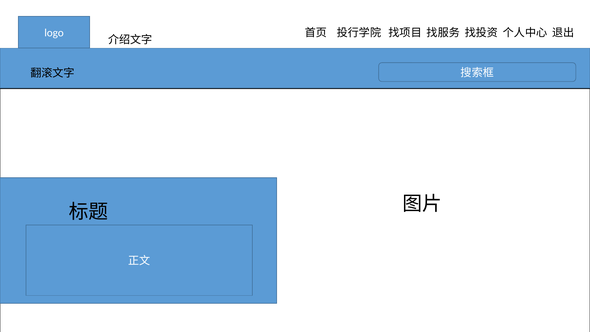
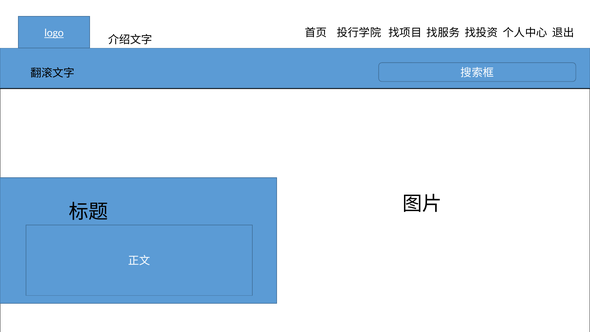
logo underline: none -> present (54, 33)
